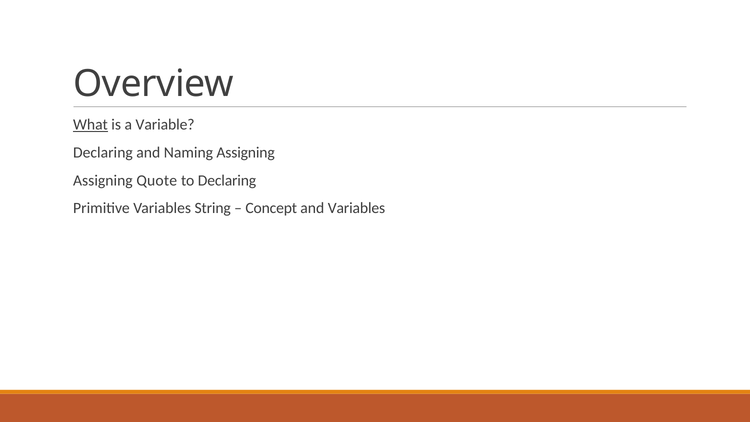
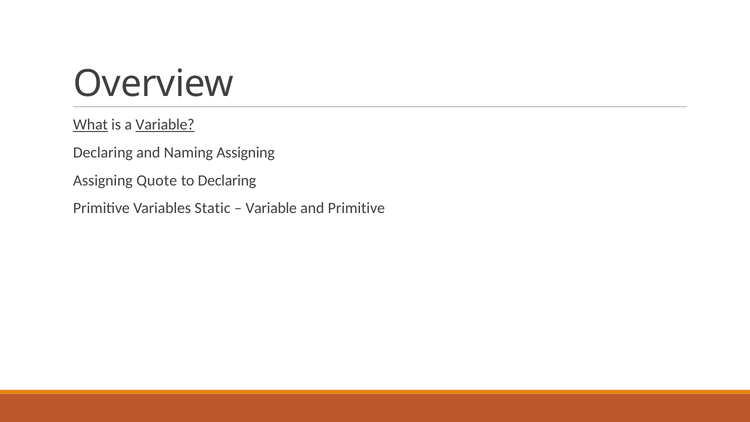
Variable underline: none -> present (165, 125)
String: String -> Static (213, 208)
Concept: Concept -> Variable (271, 208)
and Variables: Variables -> Primitive (356, 208)
